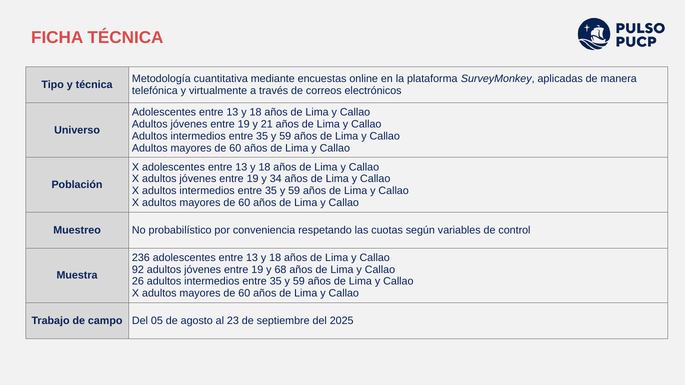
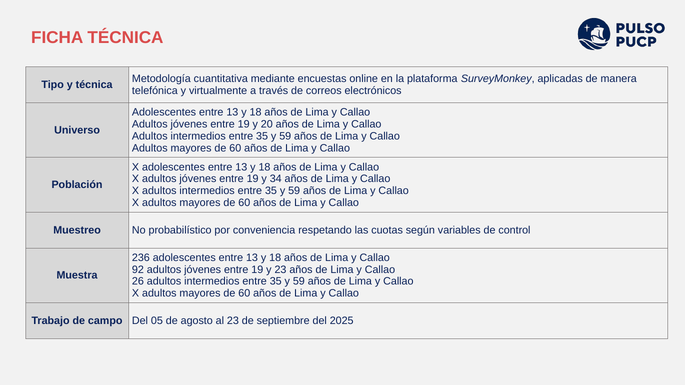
21: 21 -> 20 (267, 124)
y 68: 68 -> 23 (280, 270)
